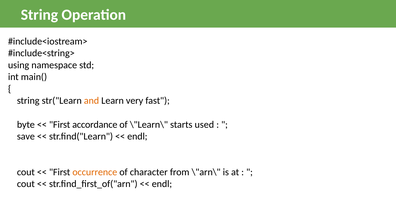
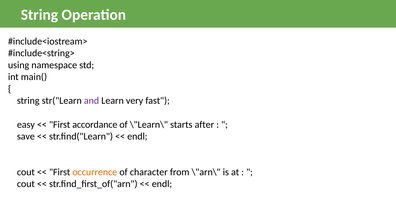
and colour: orange -> purple (91, 101)
byte: byte -> easy (26, 124)
used: used -> after (204, 124)
